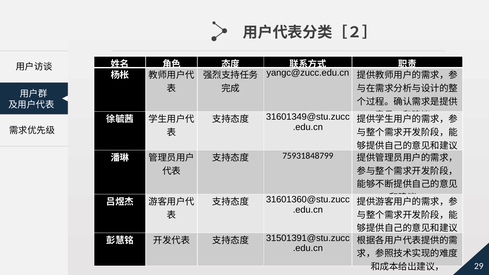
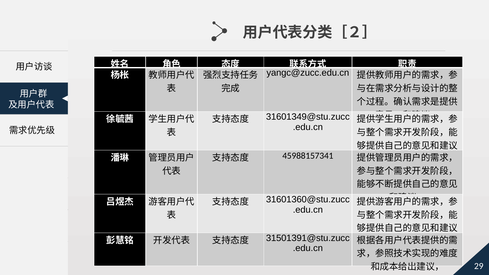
75931848799: 75931848799 -> 45988157341 (308, 156)
